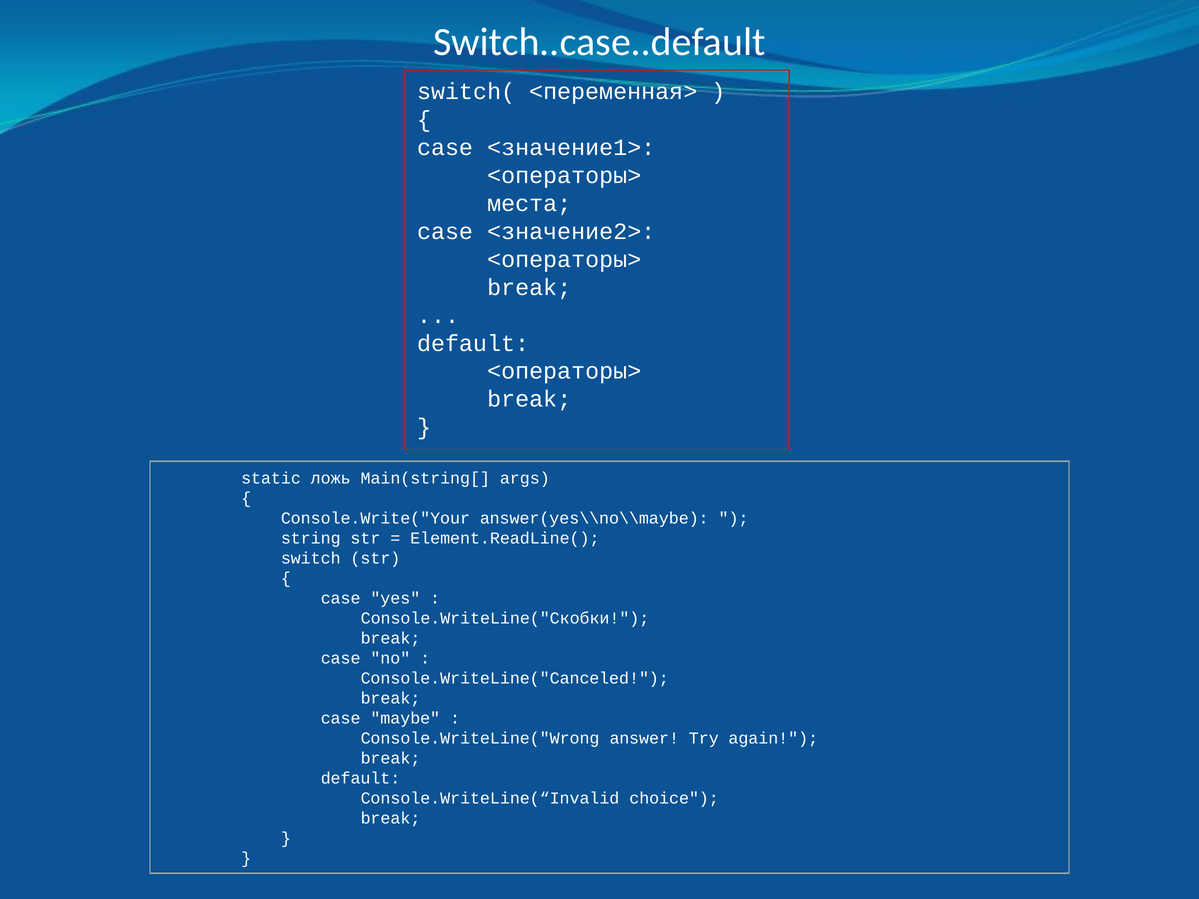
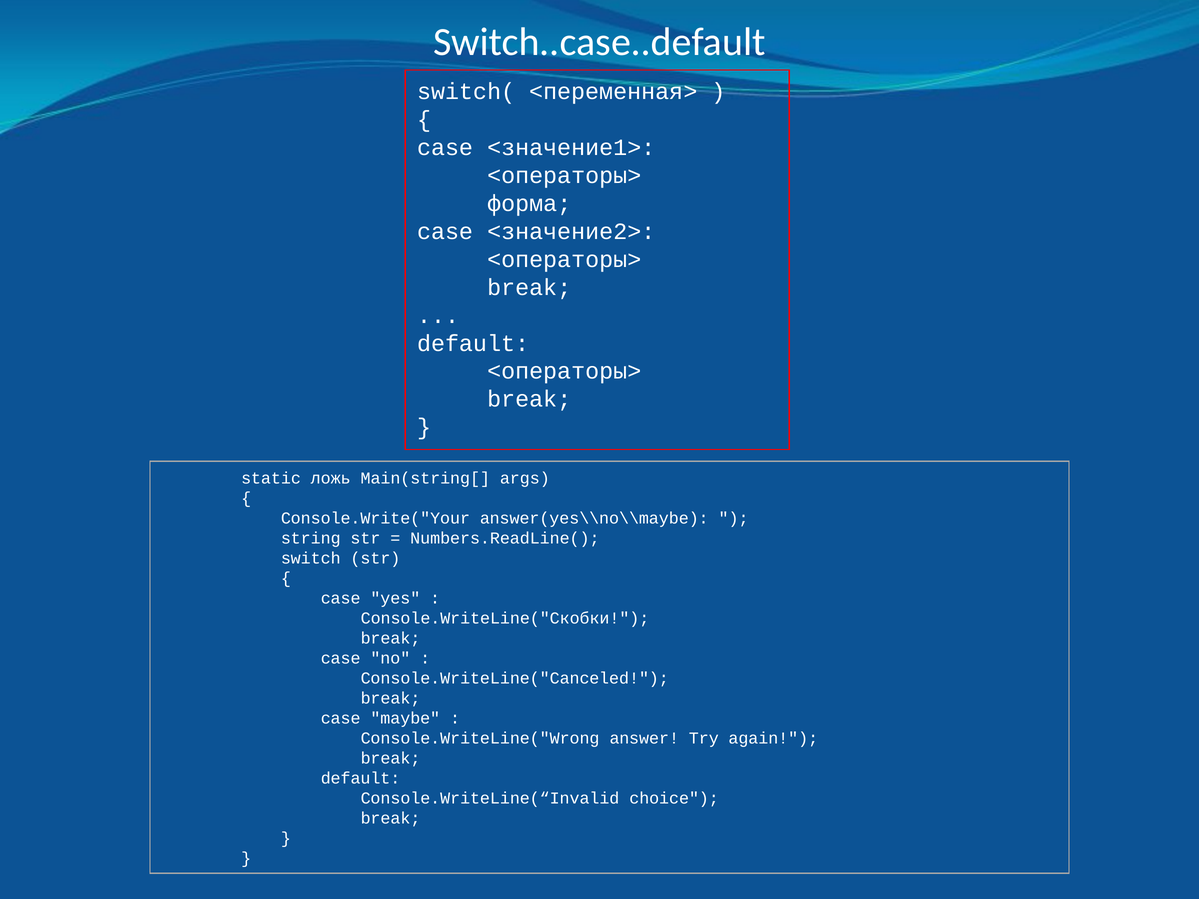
места: места -> форма (529, 203)
Element.ReadLine(: Element.ReadLine( -> Numbers.ReadLine( (505, 538)
